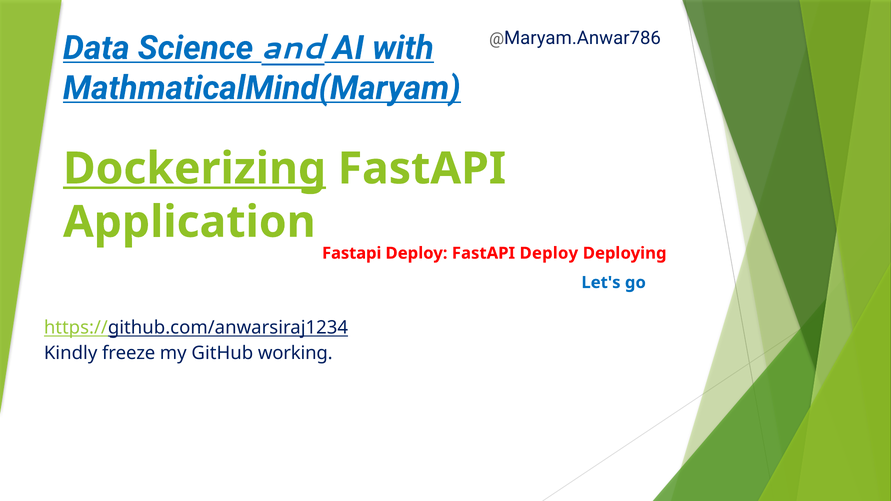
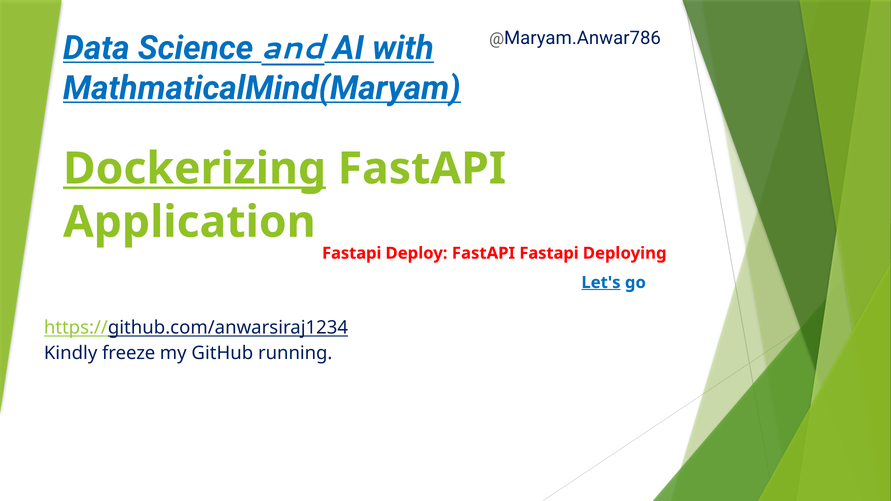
Deploy FastAPI Deploy: Deploy -> Fastapi (549, 253)
Let's underline: none -> present (601, 283)
working: working -> running (295, 353)
